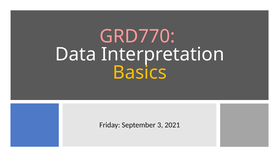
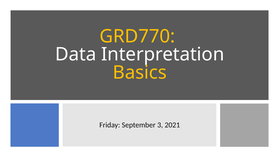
GRD770 colour: pink -> yellow (137, 36)
